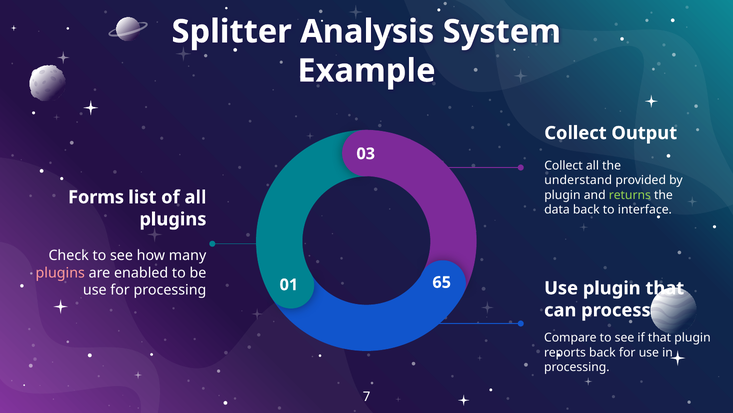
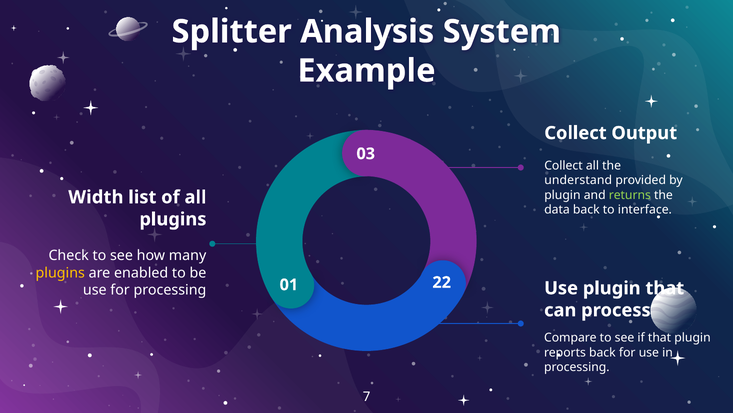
Forms: Forms -> Width (96, 197)
plugins colour: pink -> yellow (60, 272)
65: 65 -> 22 (442, 282)
